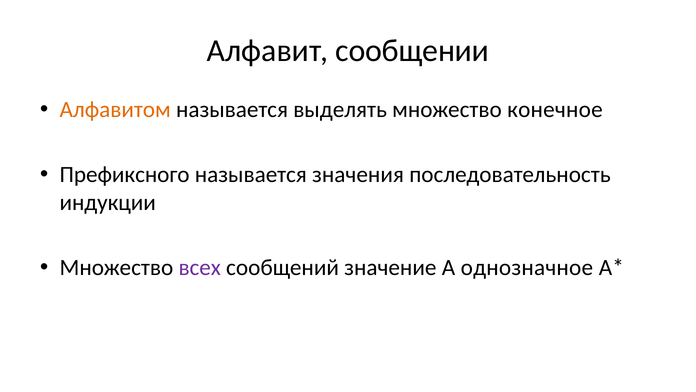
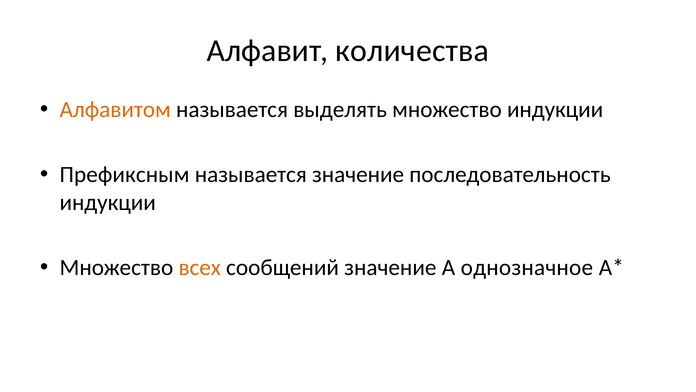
сообщении: сообщении -> количества (412, 51)
множество конечное: конечное -> индукции (555, 110)
Префиксного: Префиксного -> Префиксным (125, 175)
называется значения: значения -> значение (358, 175)
всех colour: purple -> orange (200, 267)
